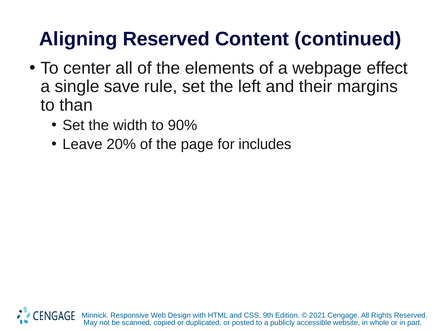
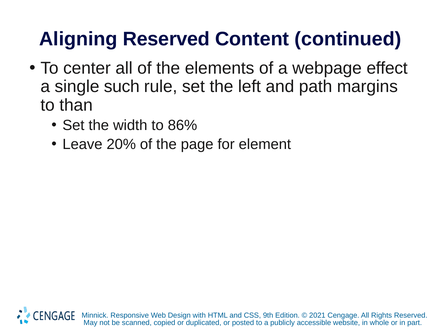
save: save -> such (122, 86)
their: their -> path (316, 86)
90%: 90% -> 86% (183, 125)
includes: includes -> element (265, 144)
